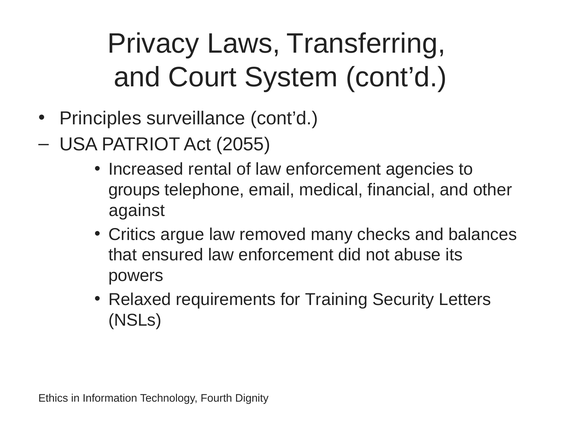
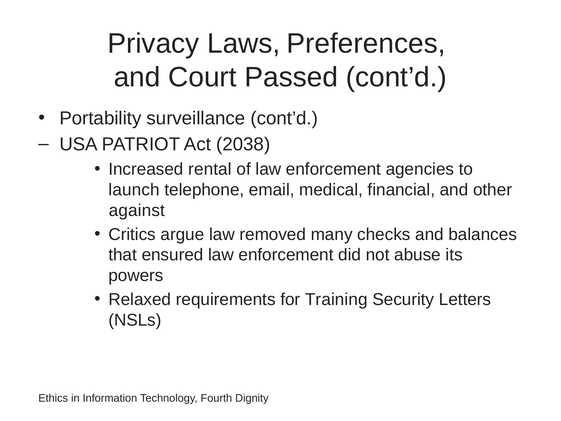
Transferring: Transferring -> Preferences (366, 44)
System: System -> Passed (291, 77)
Principles: Principles -> Portability (100, 118)
2055: 2055 -> 2038 (243, 144)
groups: groups -> launch (134, 190)
